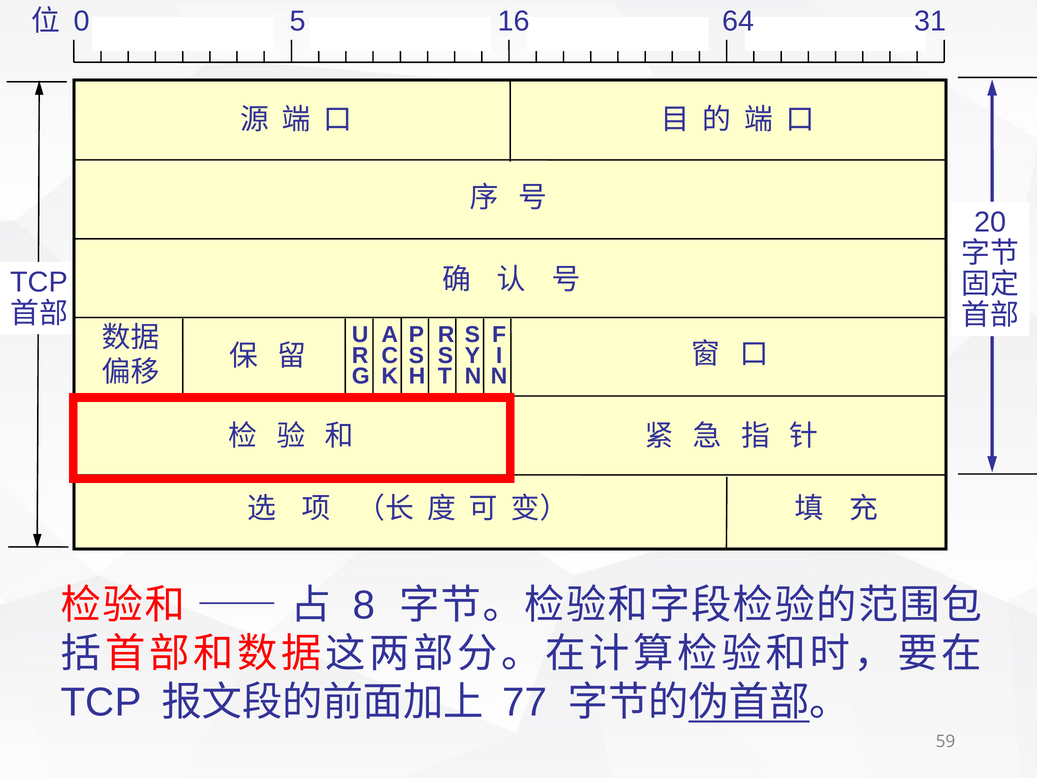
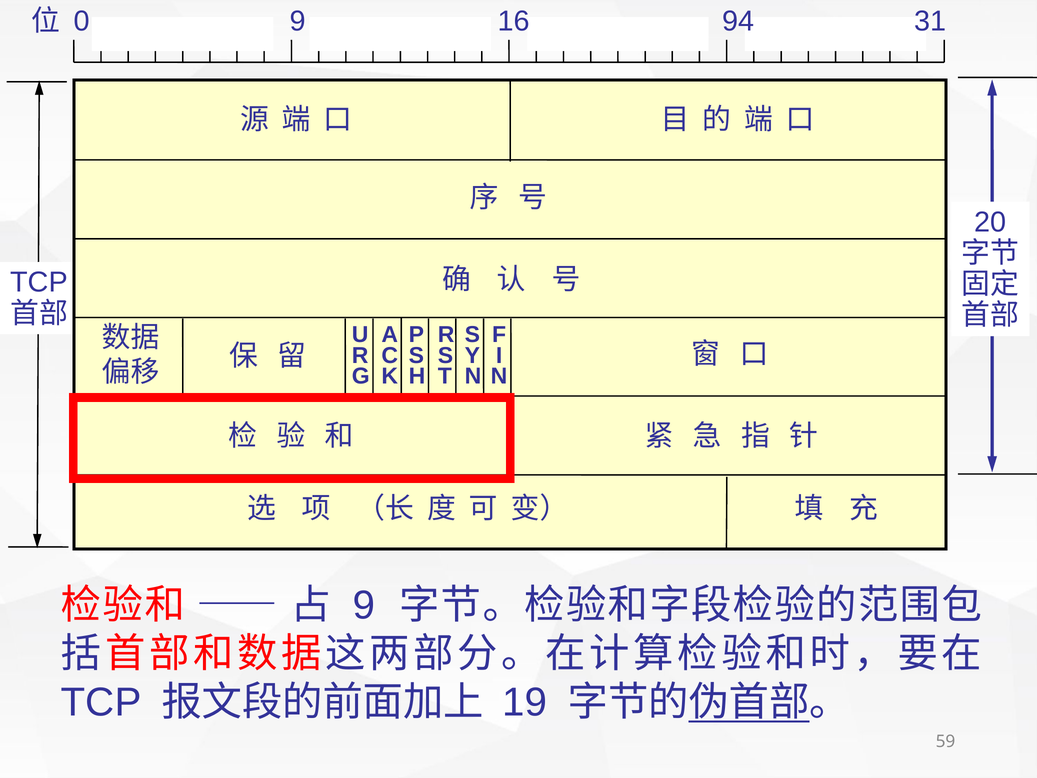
0 5: 5 -> 9 (298, 21)
64: 64 -> 94 (738, 21)
8: 8 -> 9 (364, 605)
77: 77 -> 19 (525, 702)
